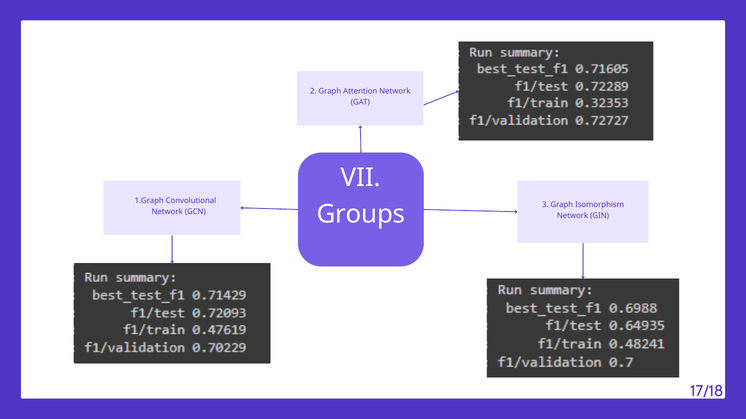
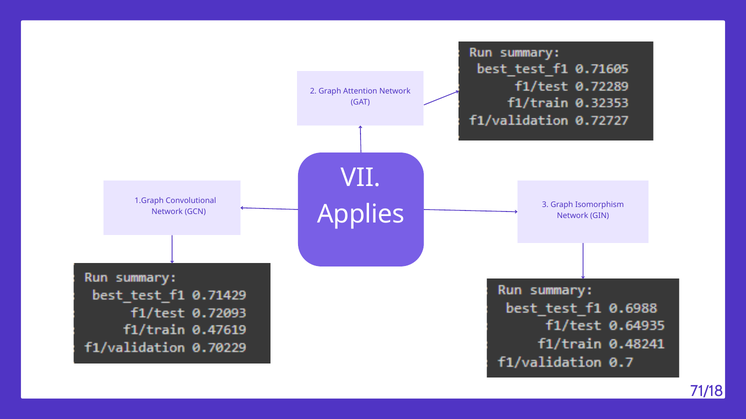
Groups: Groups -> Applies (361, 214)
17/18: 17/18 -> 71/18 (707, 392)
